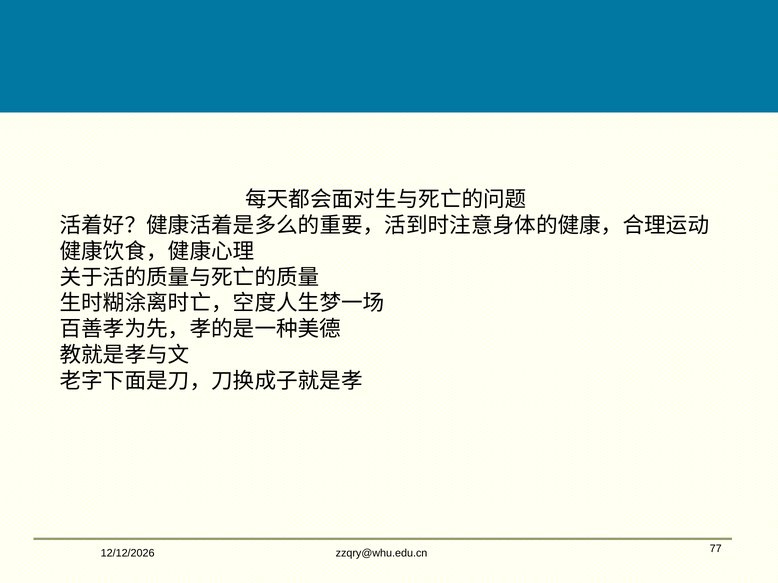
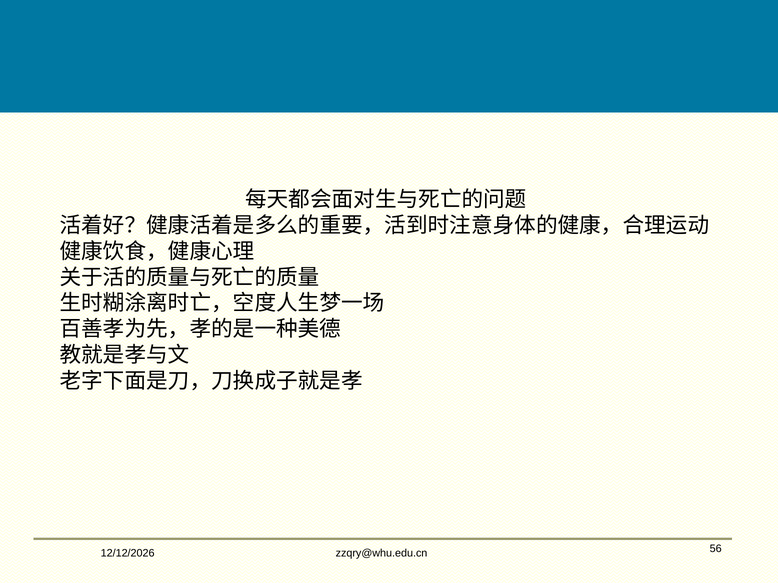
77: 77 -> 56 (716, 549)
